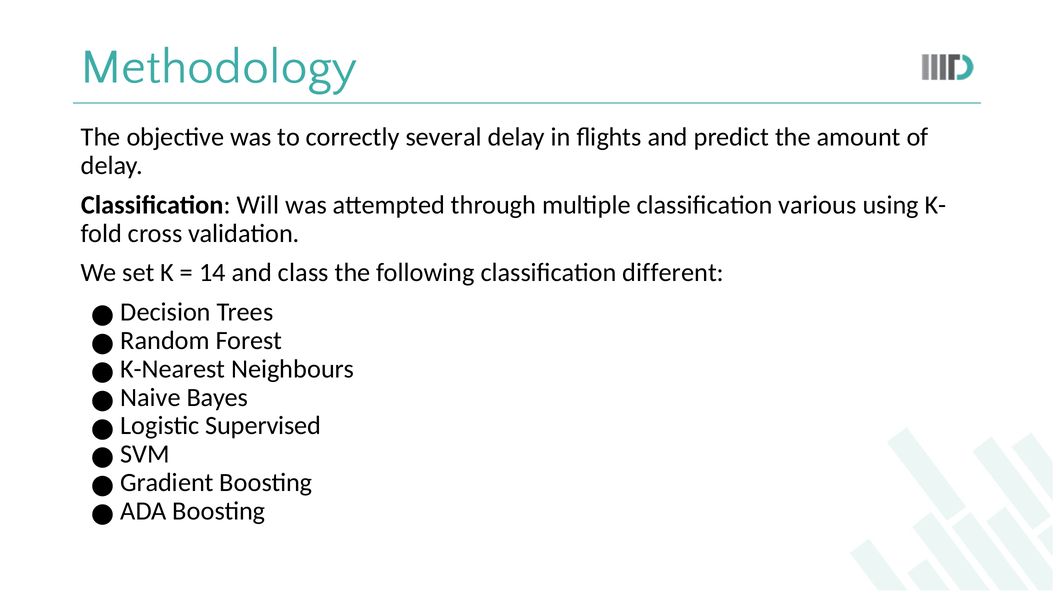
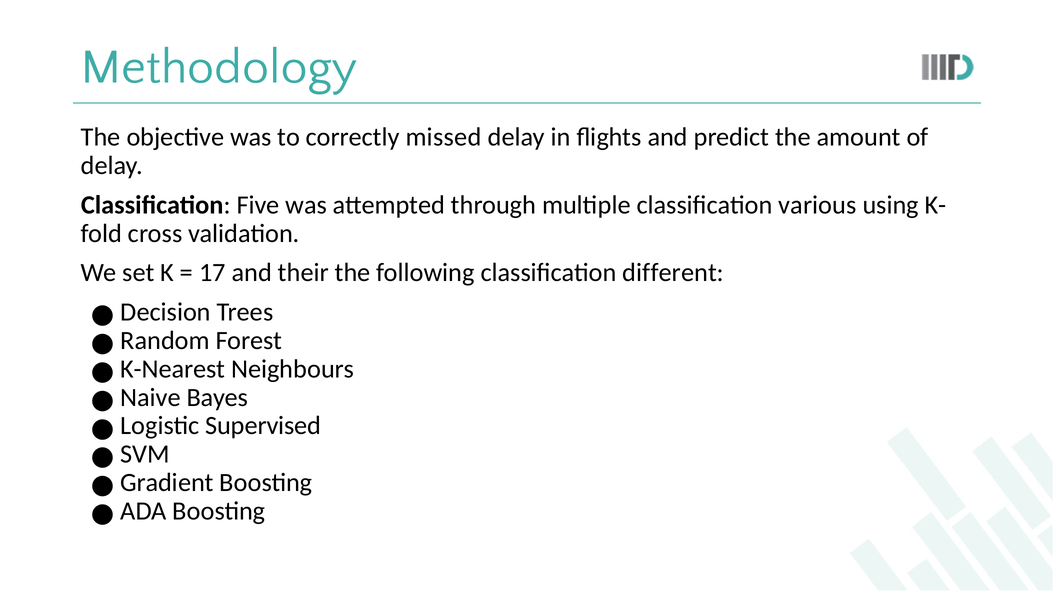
several: several -> missed (444, 137)
Will: Will -> Five (258, 205)
14: 14 -> 17 (212, 273)
class: class -> their (303, 273)
